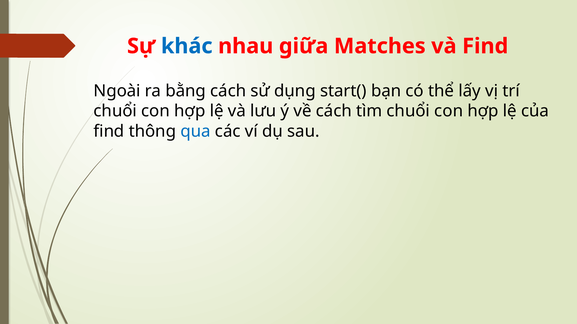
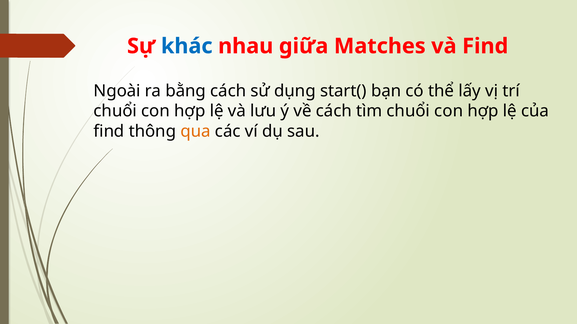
qua colour: blue -> orange (196, 131)
